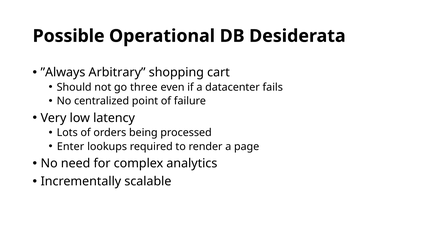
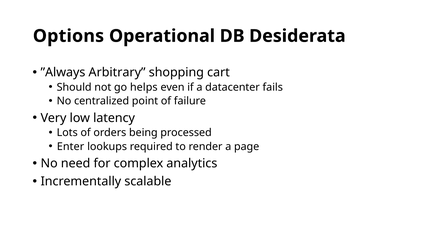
Possible: Possible -> Options (68, 36)
three: three -> helps (144, 87)
